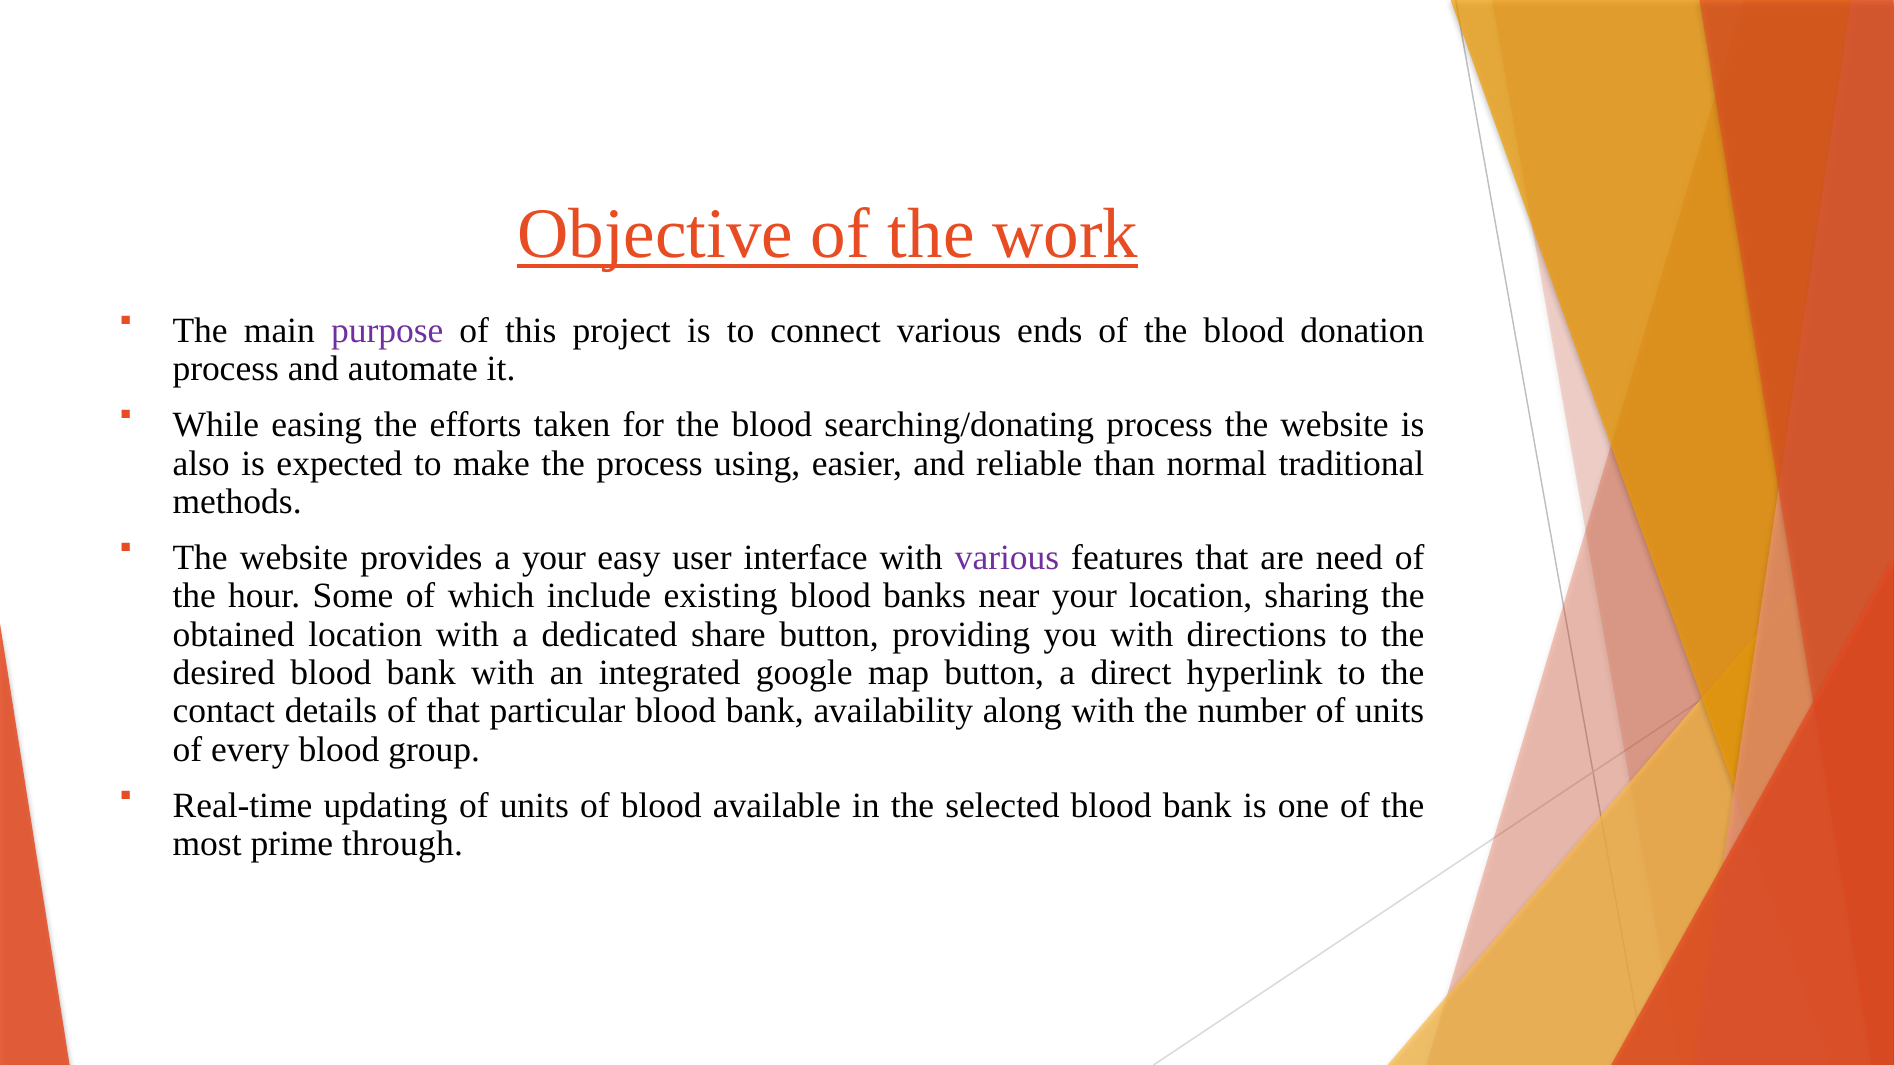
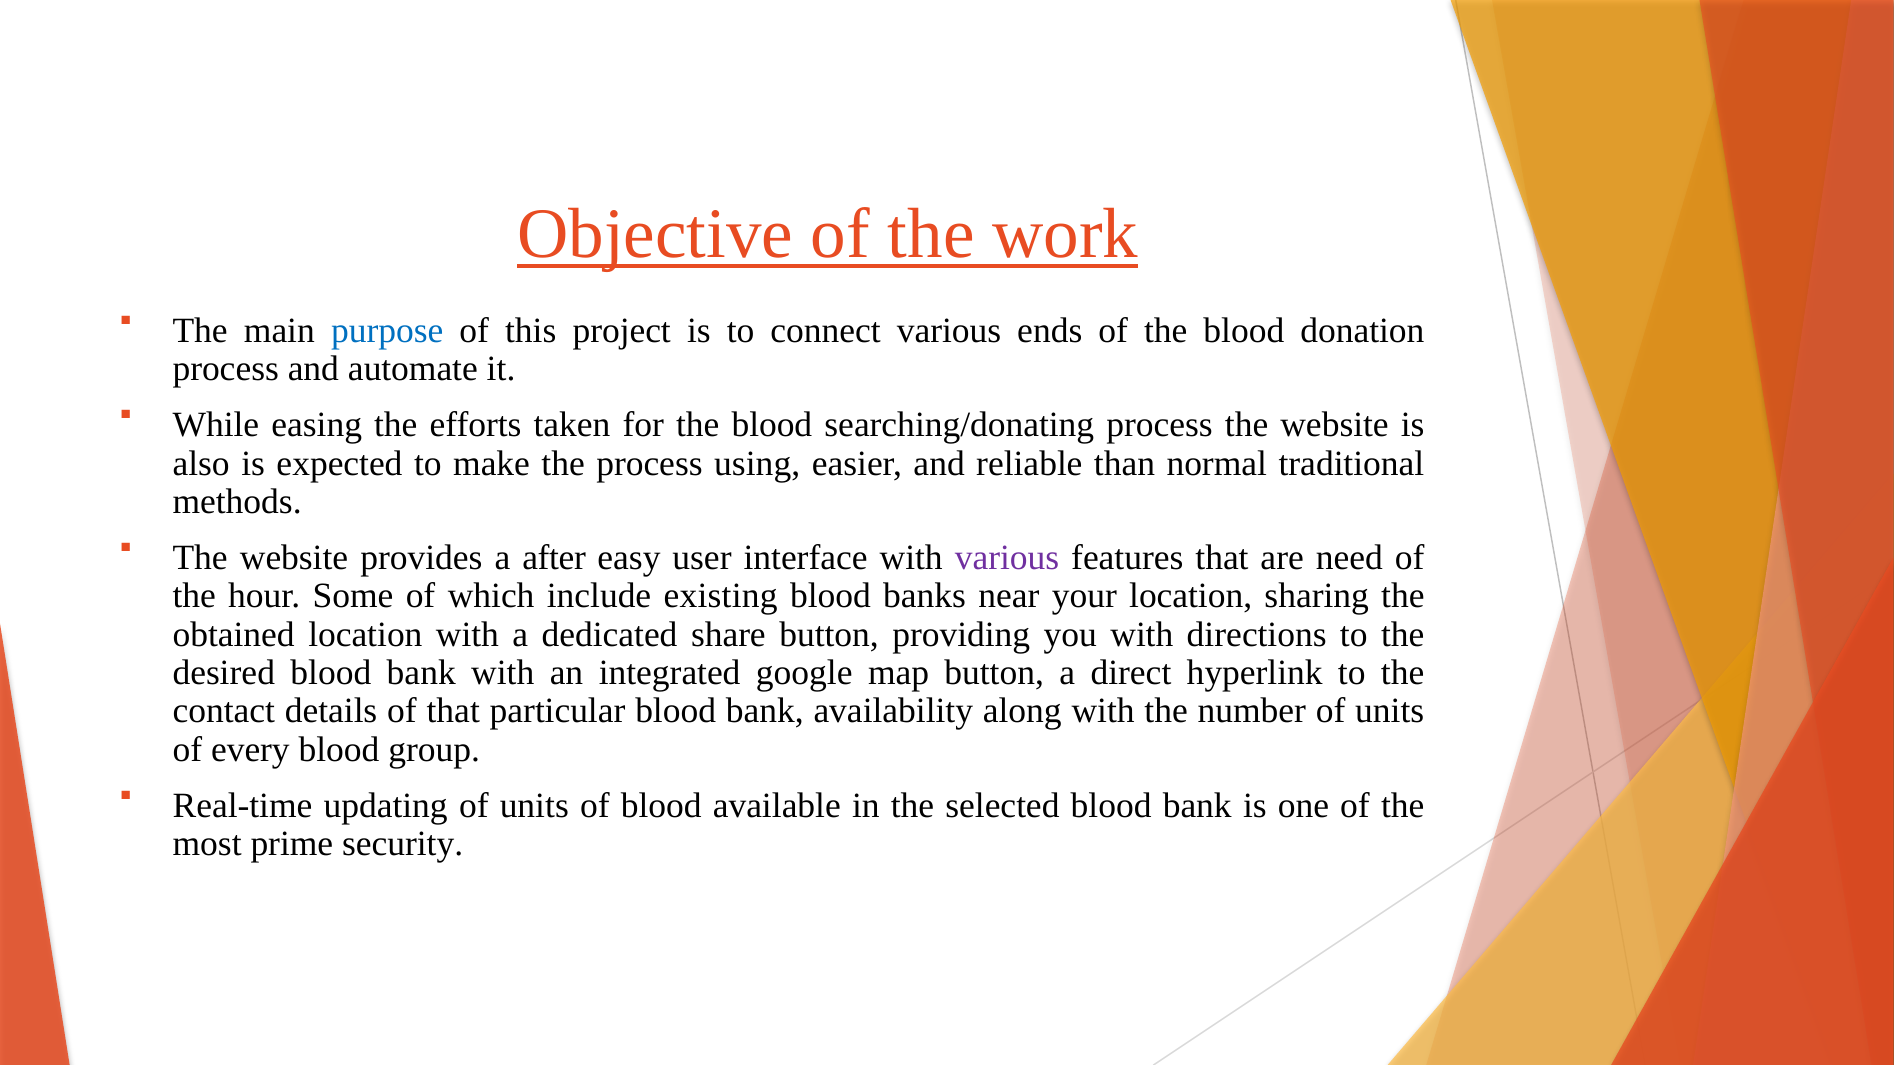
purpose colour: purple -> blue (387, 331)
a your: your -> after (554, 558)
through: through -> security (403, 844)
